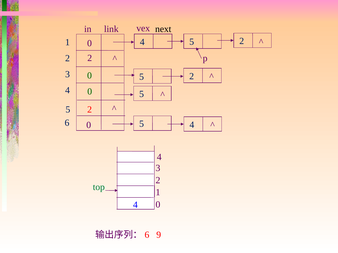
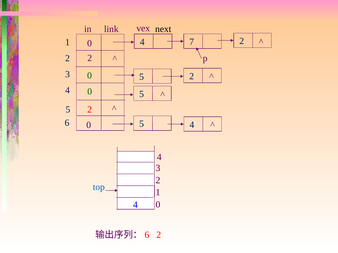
5: 5 -> 7 (192, 42)
top colour: green -> blue (99, 187)
9: 9 -> 2 (159, 235)
